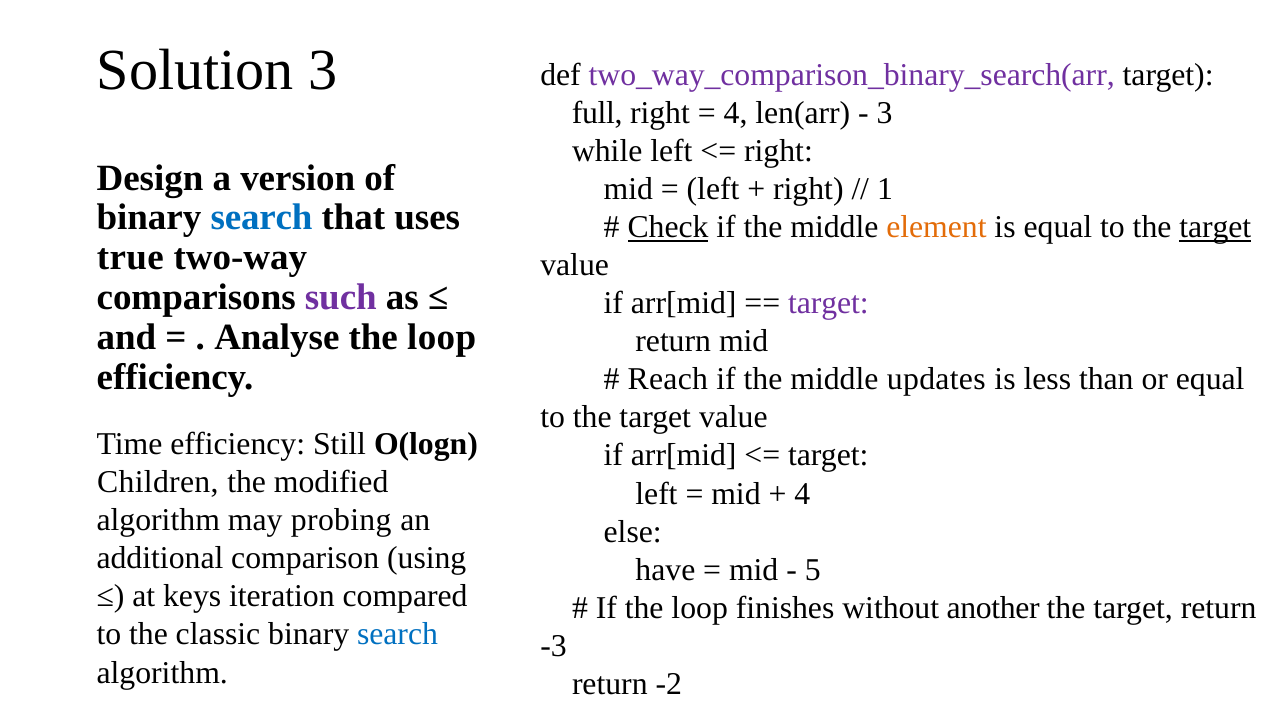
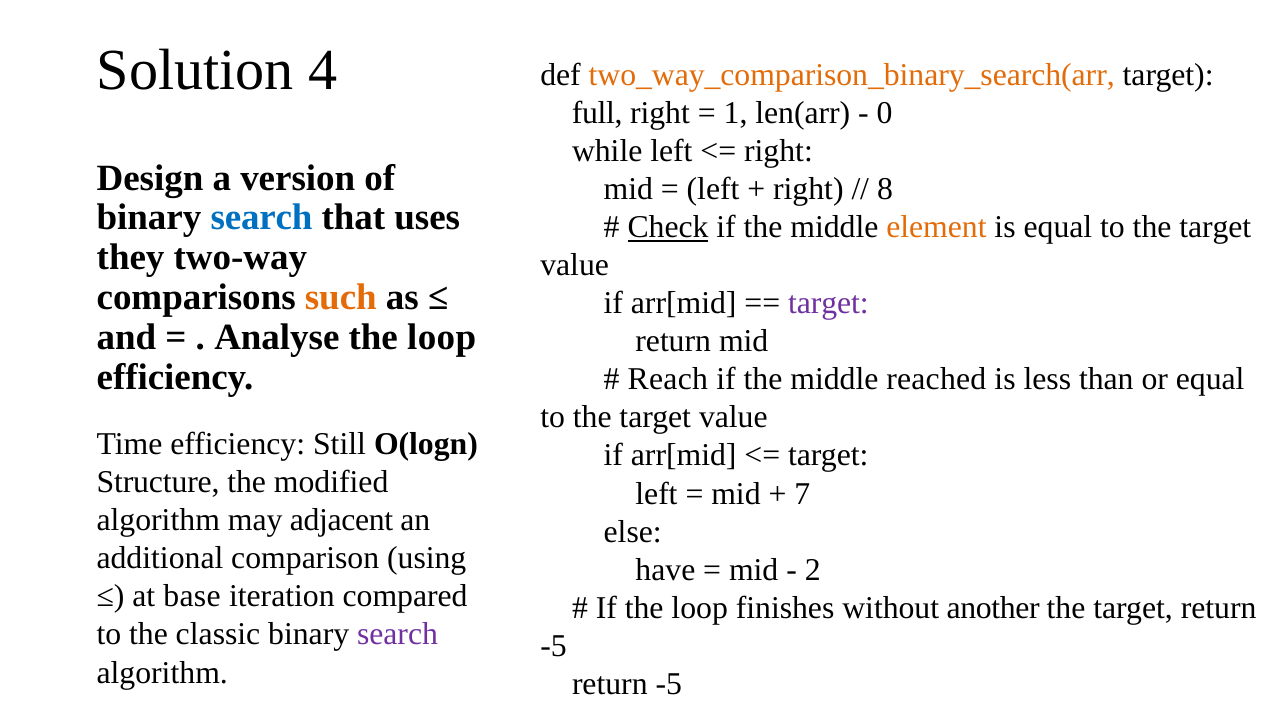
Solution 3: 3 -> 4 (323, 71)
two_way_comparison_binary_search(arr colour: purple -> orange (852, 75)
4: 4 -> 1 (736, 113)
3: 3 -> 0 (885, 113)
1: 1 -> 8 (885, 189)
target underline: present -> none (1215, 227)
true: true -> they (131, 258)
such colour: purple -> orange (341, 298)
updates: updates -> reached (936, 379)
Children: Children -> Structure (158, 482)
4: 4 -> 7 (802, 493)
probing: probing -> adjacent (342, 520)
5: 5 -> 2 (813, 570)
keys: keys -> base (192, 596)
search colour: blue -> purple (398, 634)
-3: -3 -> -5 (553, 646)
-2: -2 -> -5 (669, 684)
